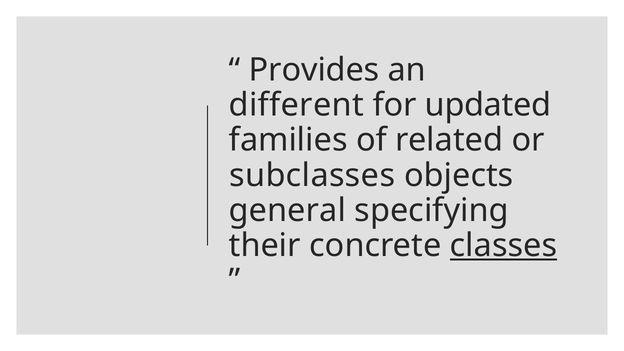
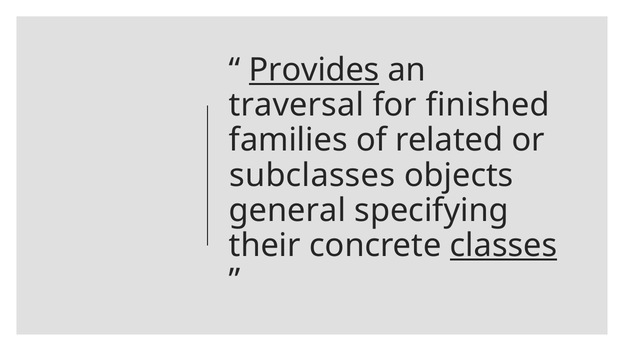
Provides underline: none -> present (314, 70)
different: different -> traversal (296, 105)
updated: updated -> finished (488, 105)
